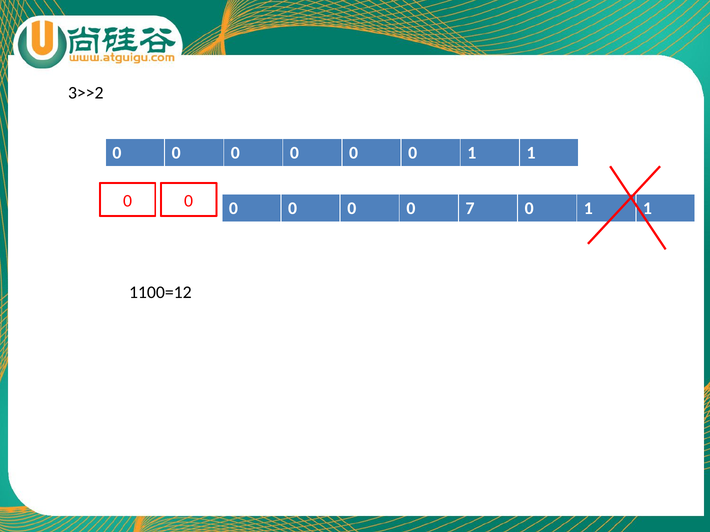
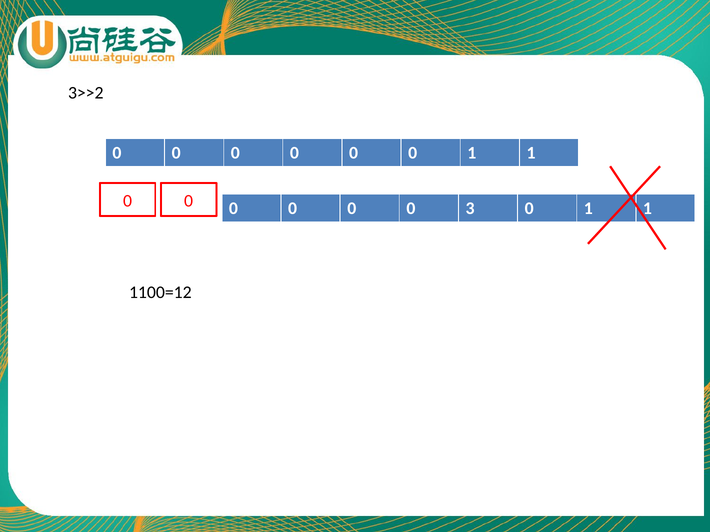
7: 7 -> 3 (470, 209)
